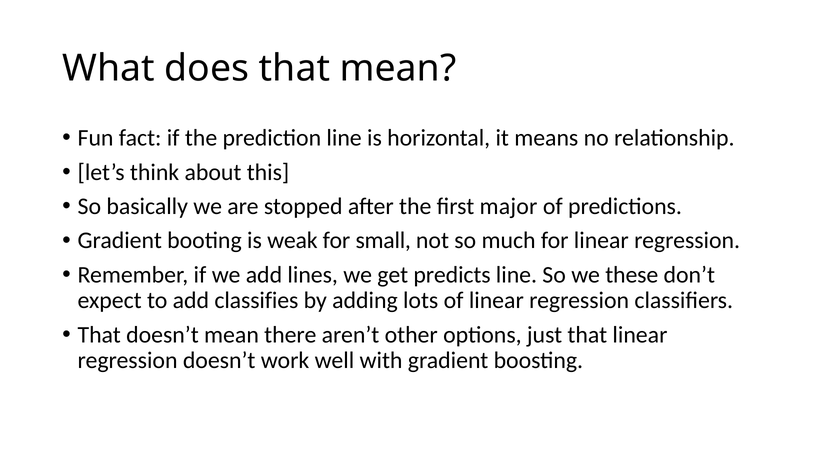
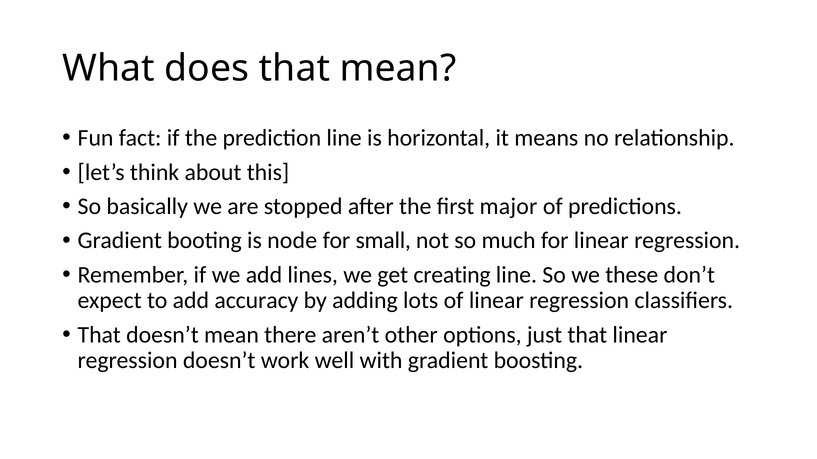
weak: weak -> node (292, 241)
predicts: predicts -> creating (452, 275)
classifies: classifies -> accuracy (256, 301)
